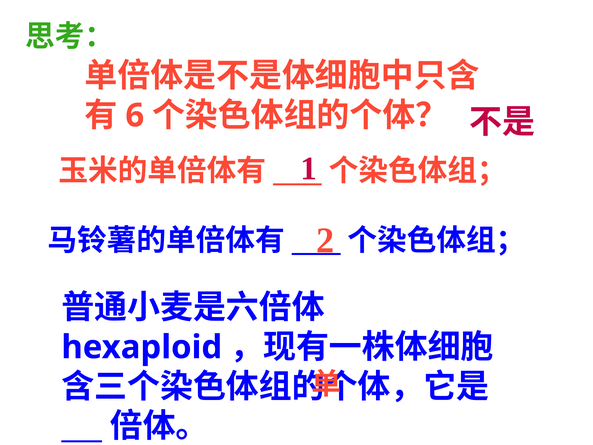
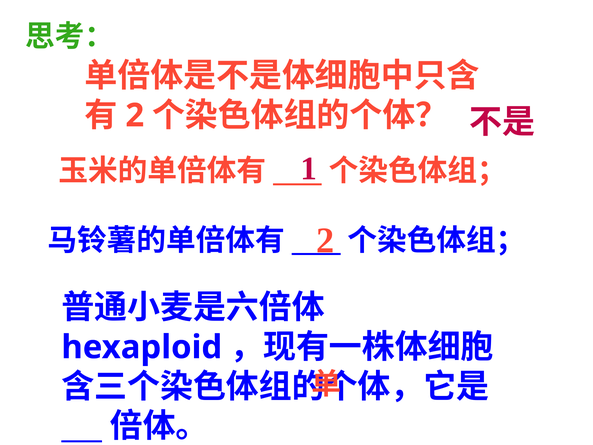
6: 6 -> 2 (135, 115)
